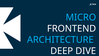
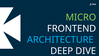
MICRO colour: light blue -> light green (81, 17)
